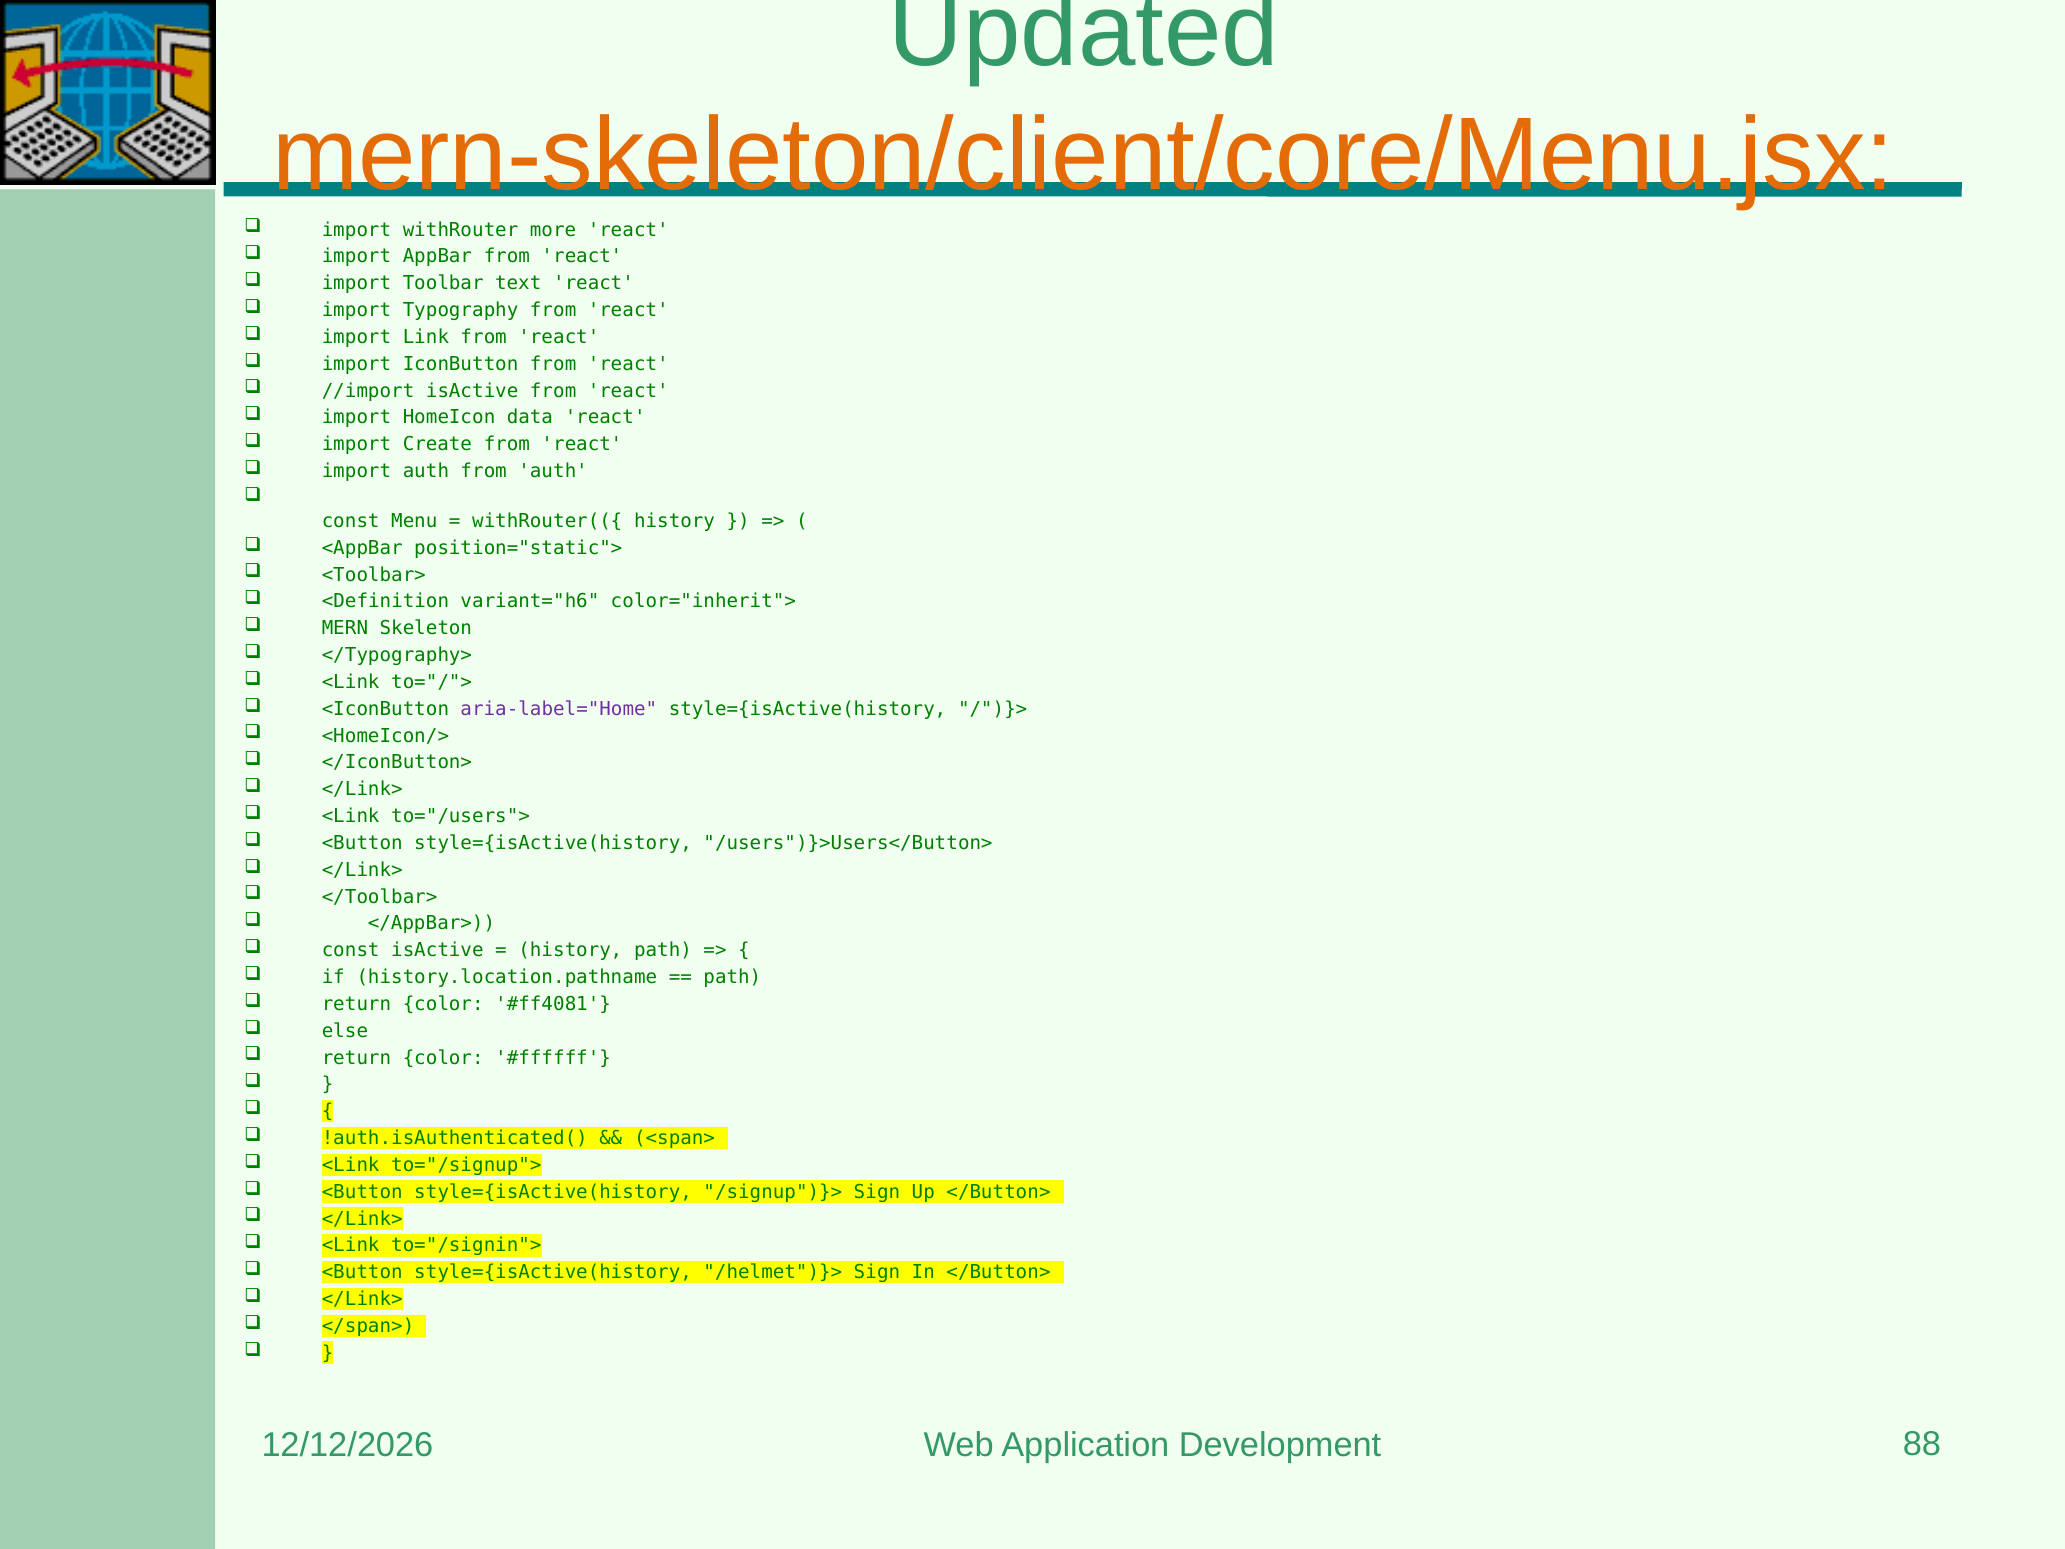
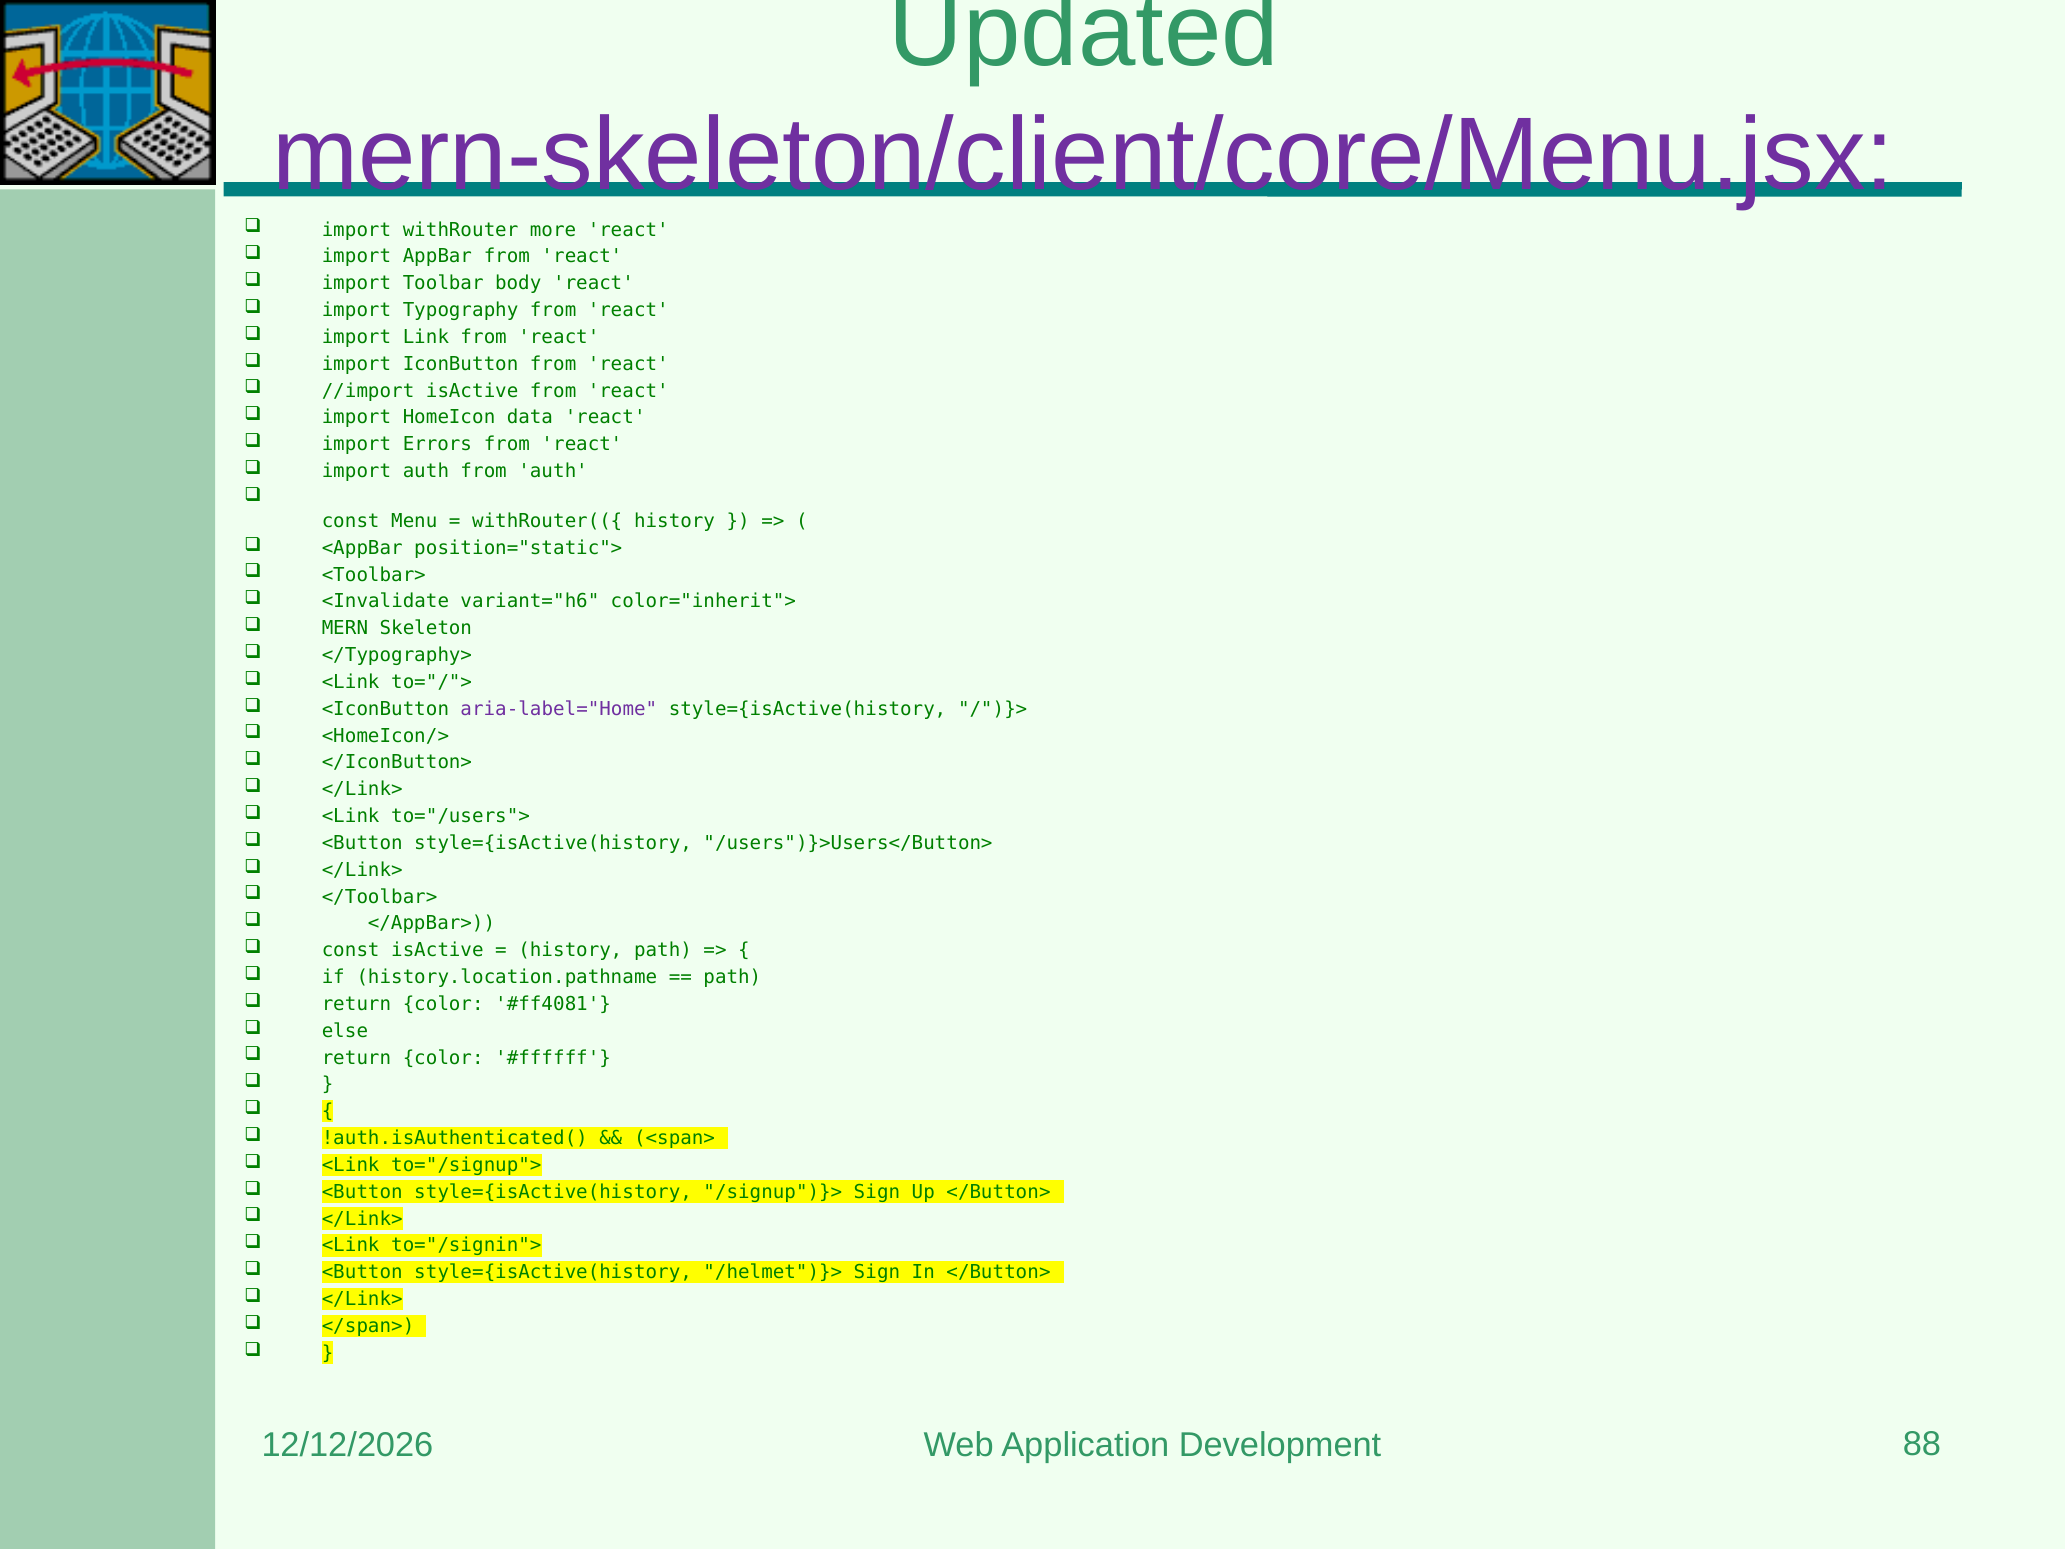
mern-skeleton/client/core/Menu.jsx colour: orange -> purple (1083, 155)
text: text -> body (518, 283)
Create: Create -> Errors (437, 444)
<Definition: <Definition -> <Invalidate (385, 601)
